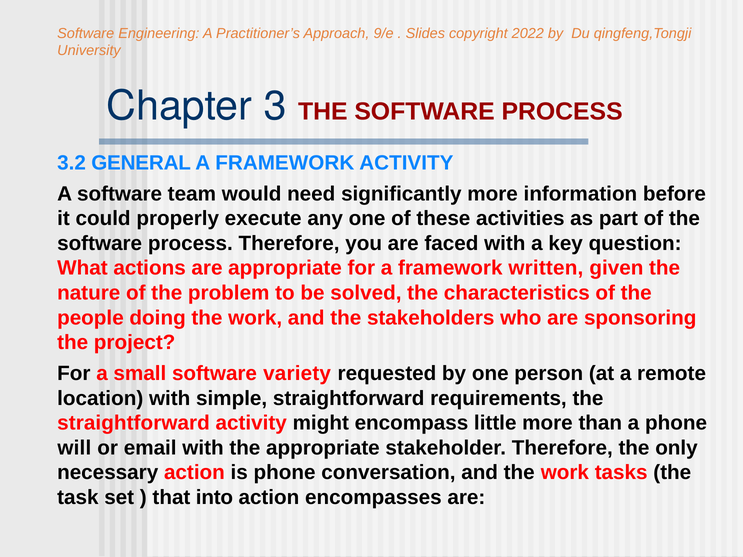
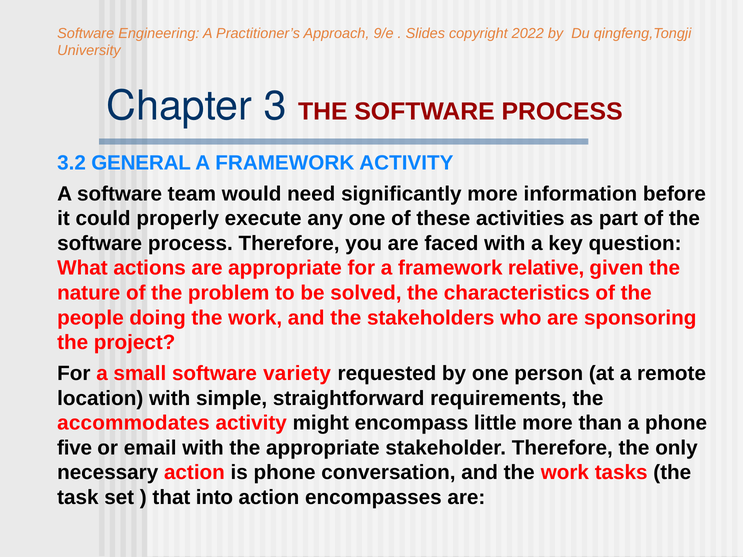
written: written -> relative (546, 268)
straightforward: straightforward -> accommodates (133, 423)
will: will -> five (75, 448)
